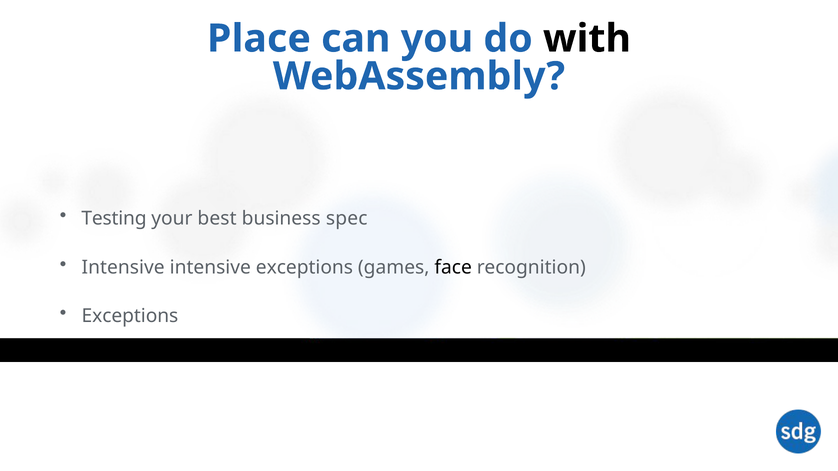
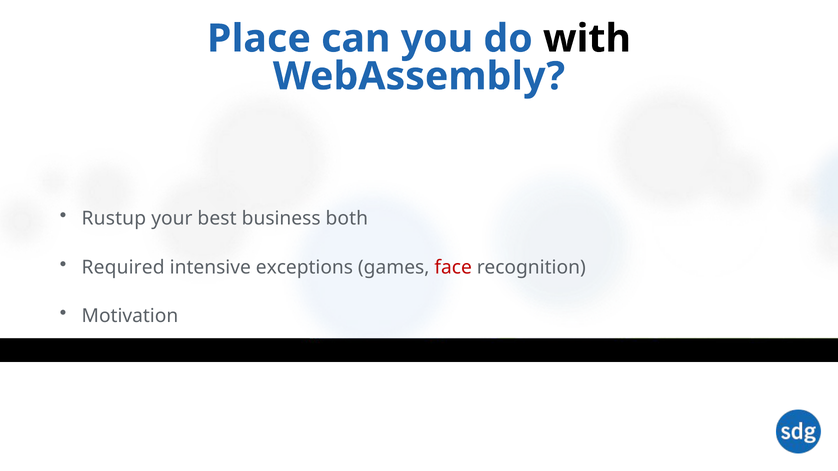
Testing: Testing -> Rustup (114, 219)
spec: spec -> both (347, 219)
Intensive: Intensive -> Required (123, 268)
face colour: black -> red (453, 268)
Exceptions: Exceptions -> Motivation (130, 316)
